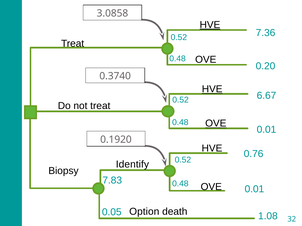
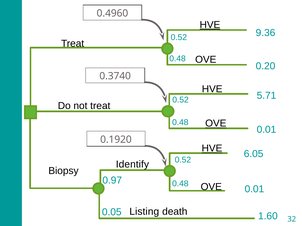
3.0858: 3.0858 -> 0.4960 (112, 13)
7.36: 7.36 -> 9.36 (266, 33)
HVE underline: present -> none (212, 89)
6.67: 6.67 -> 5.71 (266, 96)
HVE underline: none -> present (212, 149)
0.76: 0.76 -> 6.05 (254, 154)
7.83: 7.83 -> 0.97 (112, 181)
Option: Option -> Listing (144, 212)
1.08: 1.08 -> 1.60 (268, 216)
